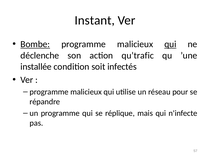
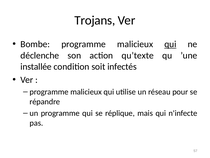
Instant: Instant -> Trojans (95, 20)
Bombe underline: present -> none (35, 44)
qu’trafic: qu’trafic -> qu’texte (138, 55)
